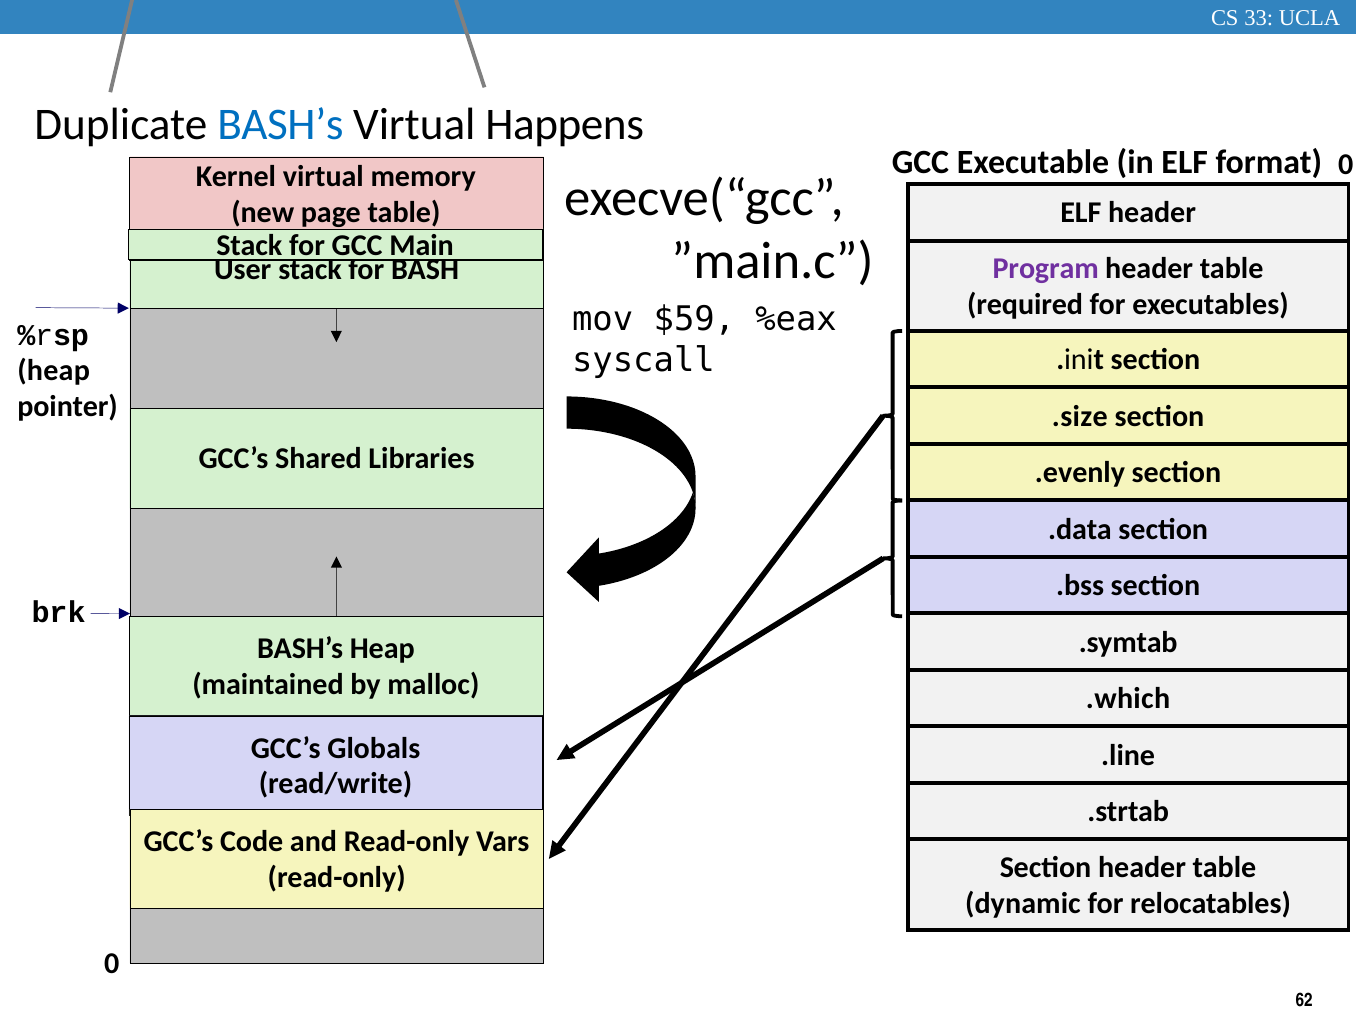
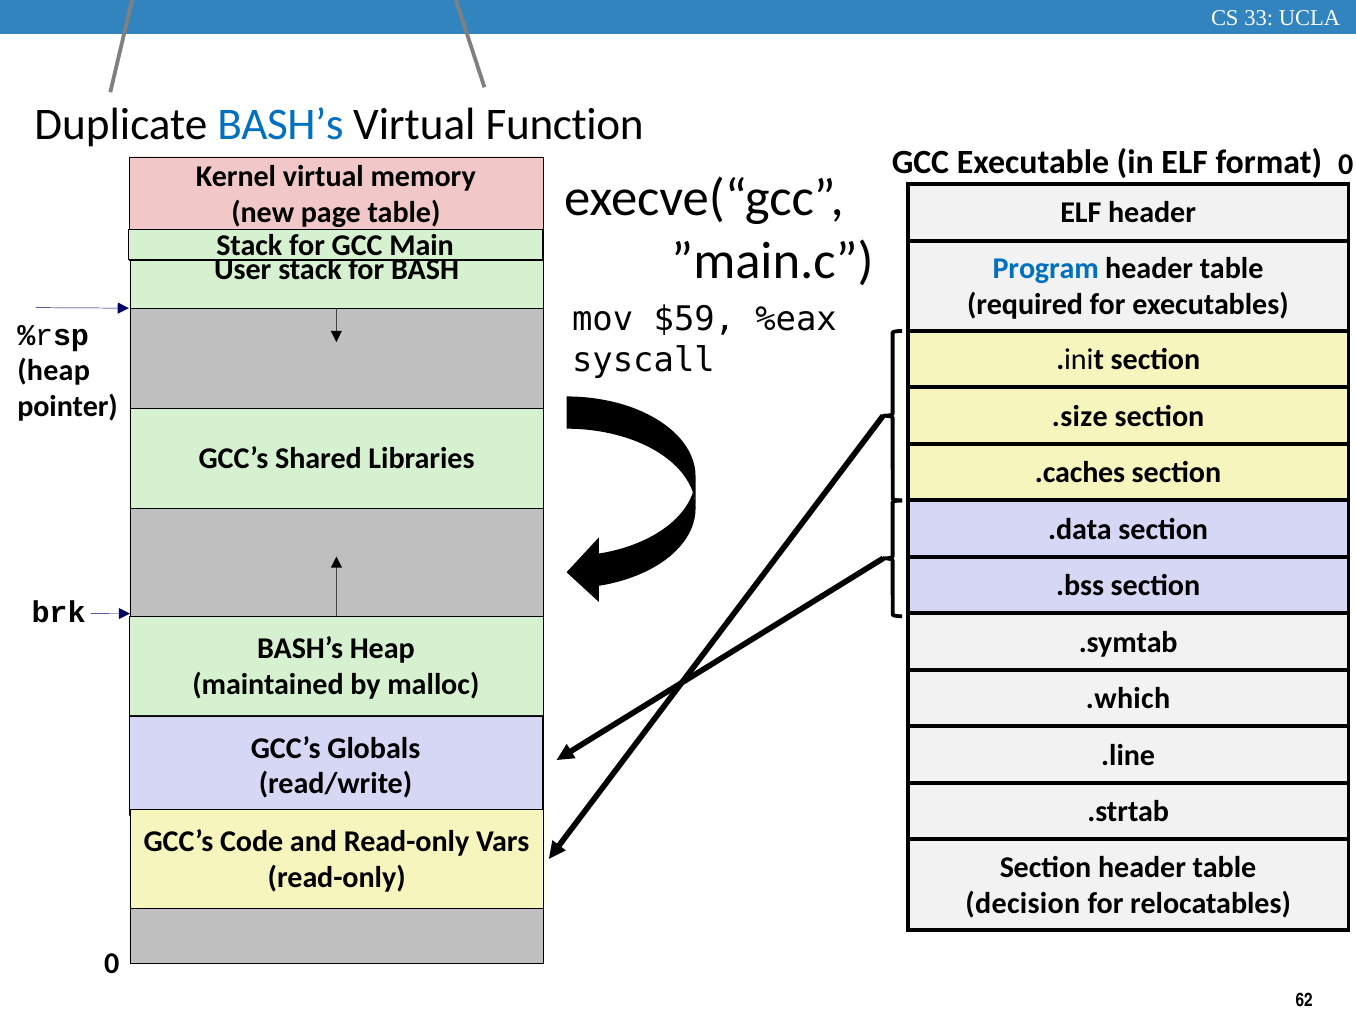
Happens: Happens -> Function (565, 124)
Program colour: purple -> blue (1046, 269)
.evenly: .evenly -> .caches (1080, 473)
dynamic: dynamic -> decision (1023, 903)
